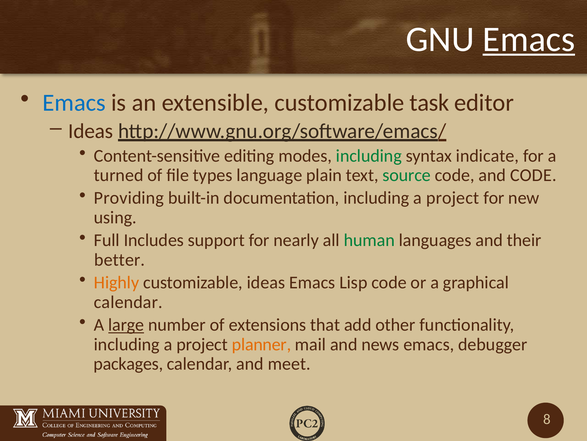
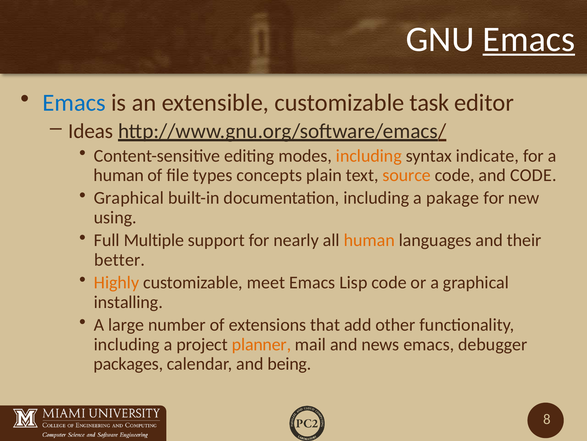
including colour: green -> orange (369, 155)
turned: turned -> human (119, 175)
language: language -> concepts (269, 175)
source colour: green -> orange (407, 175)
Providing: Providing -> Graphical (129, 198)
documentation including a project: project -> pakage (453, 198)
Includes: Includes -> Multiple (154, 240)
human colour: green -> orange (369, 240)
customizable ideas: ideas -> meet (266, 282)
calendar: calendar -> installing (128, 302)
large underline: present -> none (126, 324)
meet: meet -> being (289, 363)
